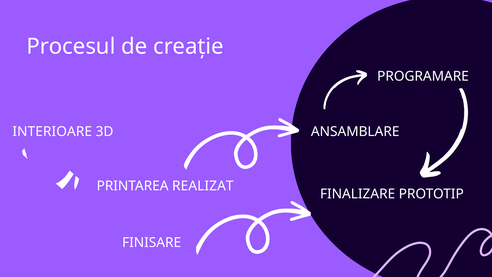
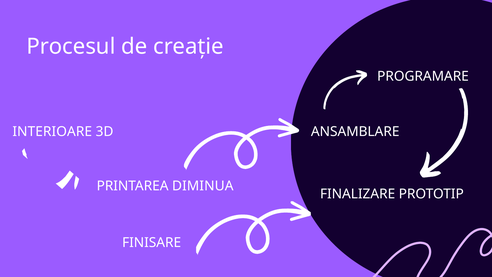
REALIZAT: REALIZAT -> DIMINUA (203, 186)
